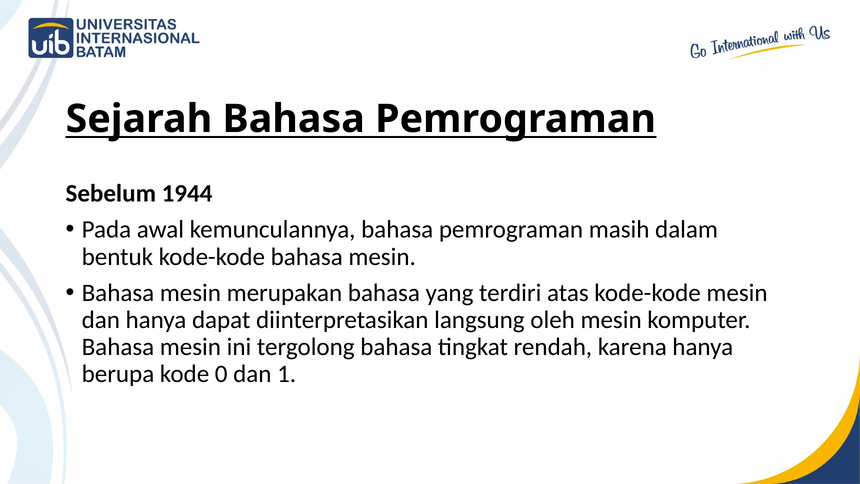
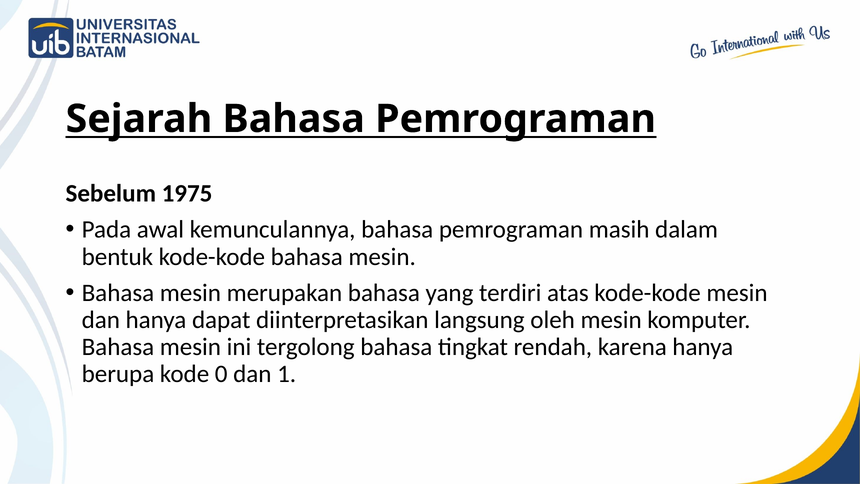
1944: 1944 -> 1975 (187, 193)
